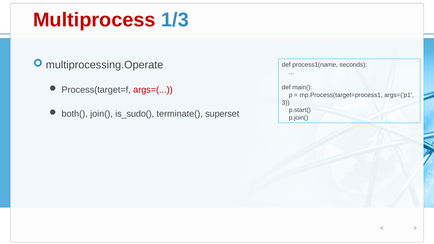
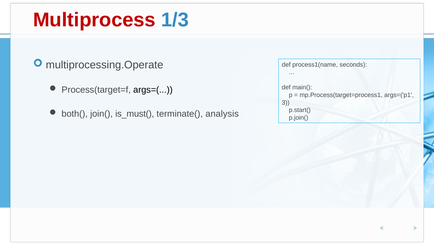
args=( colour: red -> black (153, 90)
is_sudo(: is_sudo( -> is_must( (135, 114)
superset: superset -> analysis (222, 114)
